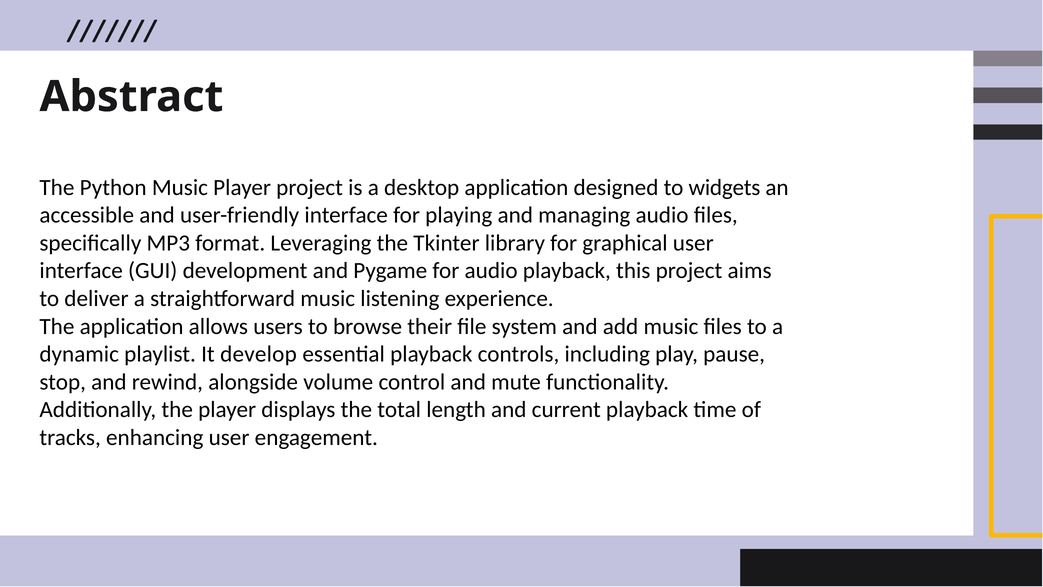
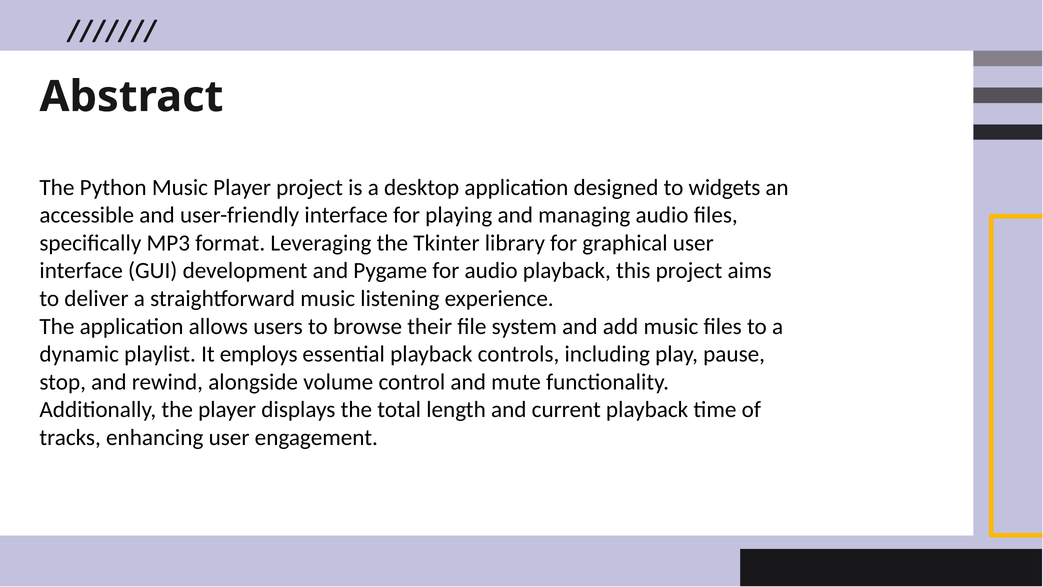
develop: develop -> employs (259, 354)
